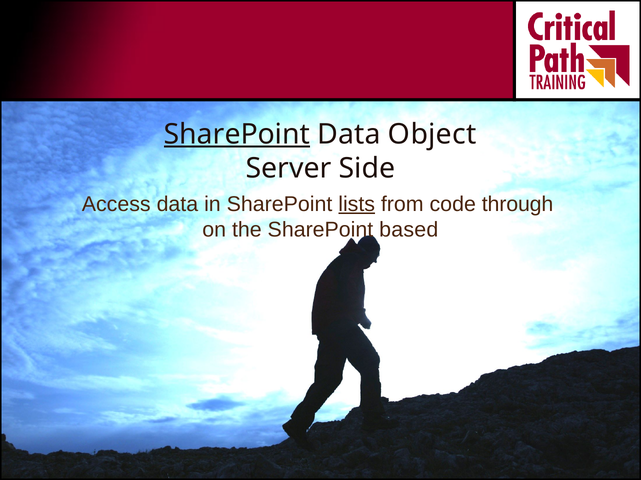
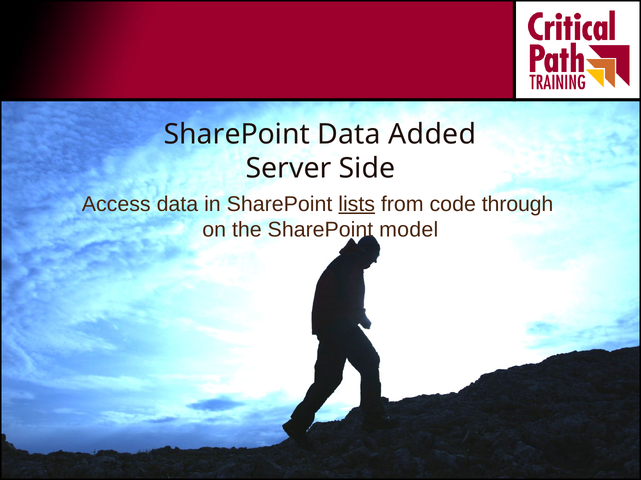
SharePoint underline: present -> none (237, 134)
Object: Object -> Added (432, 134)
based: based -> model (409, 230)
